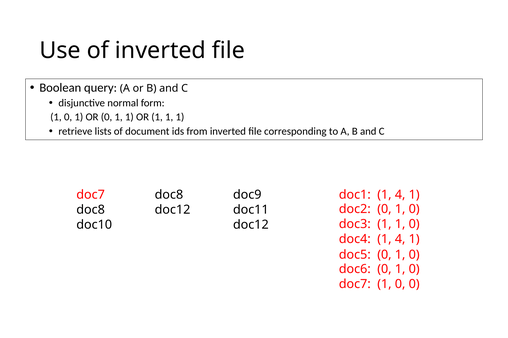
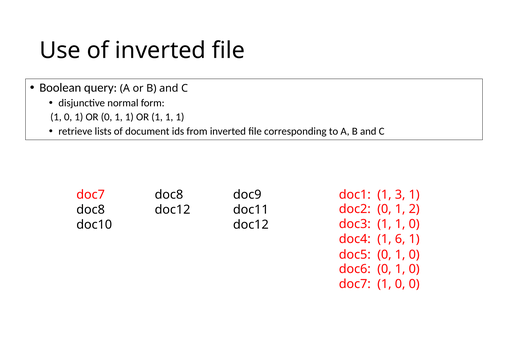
doc1 1 4: 4 -> 3 (400, 195)
doc2 0 1 0: 0 -> 2 (414, 209)
doc4 1 4: 4 -> 6 (400, 239)
